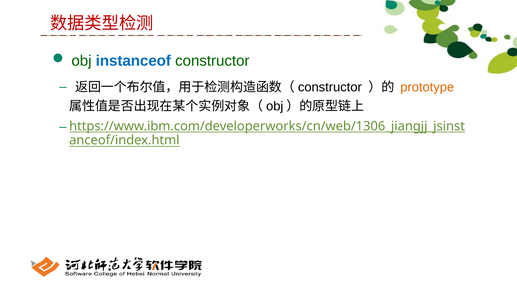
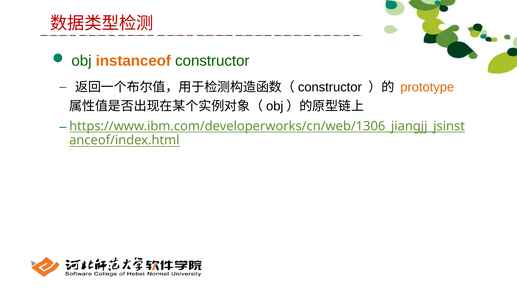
instanceof colour: blue -> orange (133, 61)
